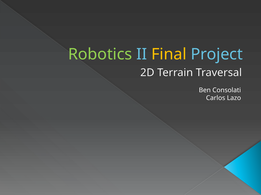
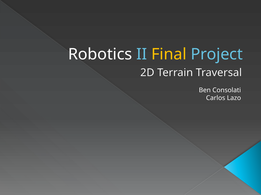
Robotics colour: light green -> white (100, 54)
